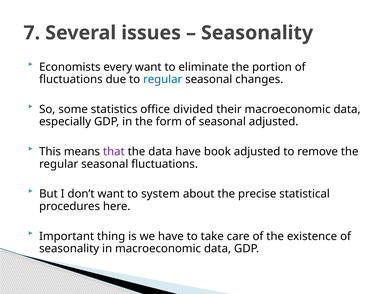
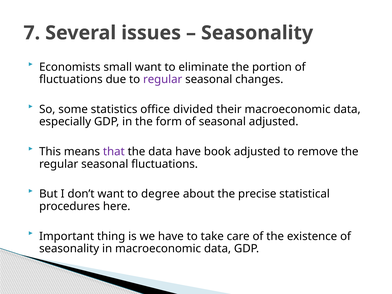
every: every -> small (118, 67)
regular colour: blue -> purple (163, 79)
system: system -> degree (160, 194)
